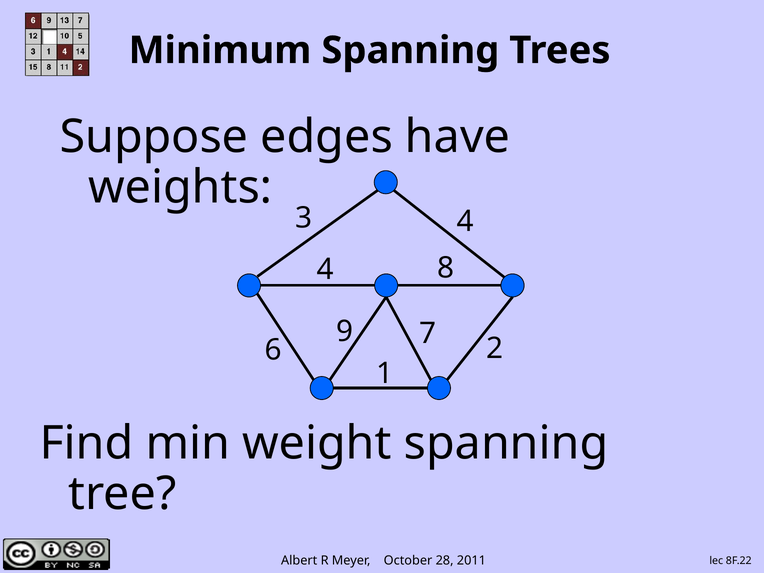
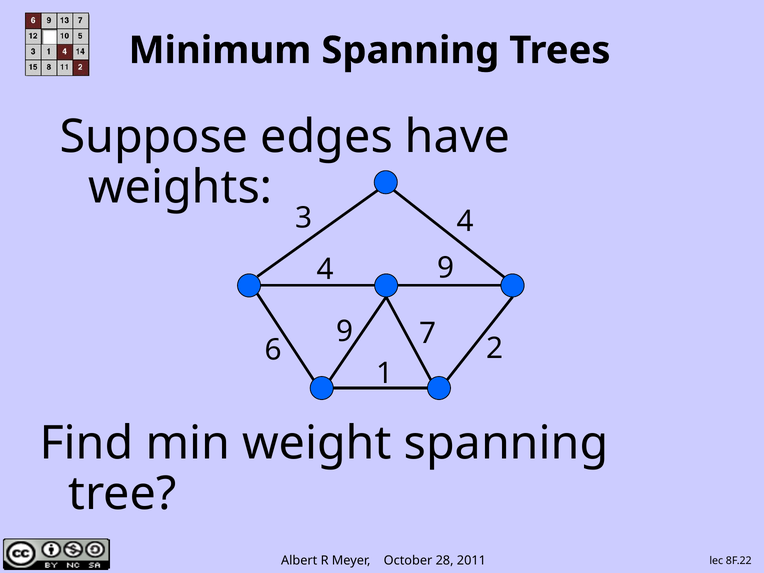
4 8: 8 -> 9 (446, 268)
